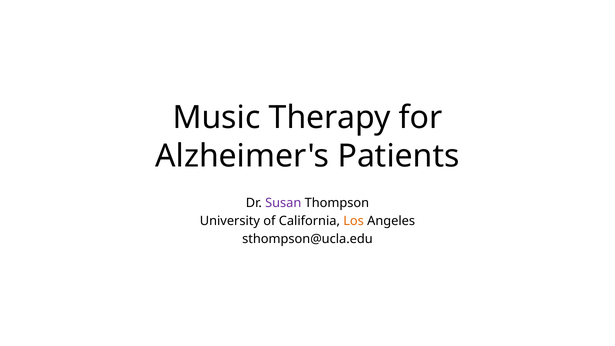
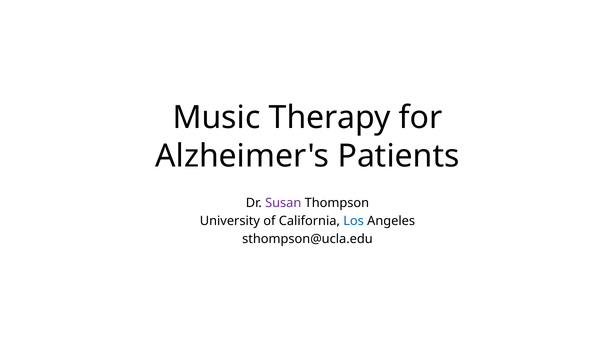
Los colour: orange -> blue (354, 221)
